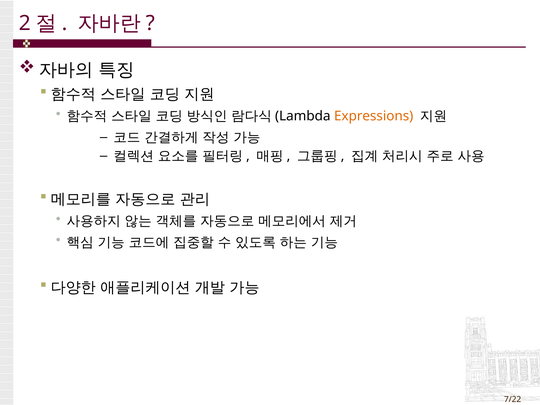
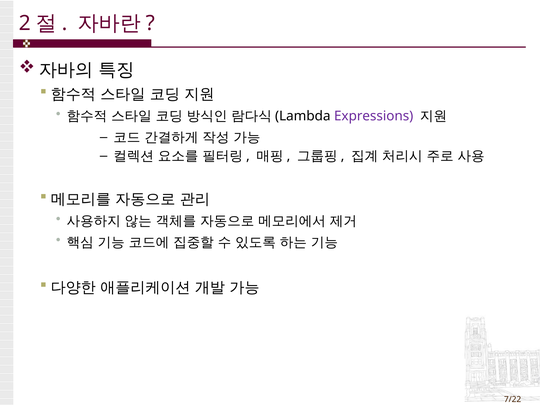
Expressions colour: orange -> purple (374, 116)
